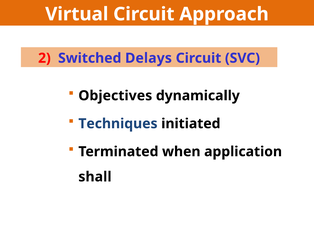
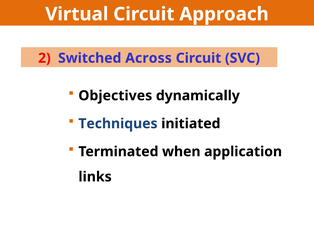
Delays: Delays -> Across (148, 58)
shall: shall -> links (95, 176)
